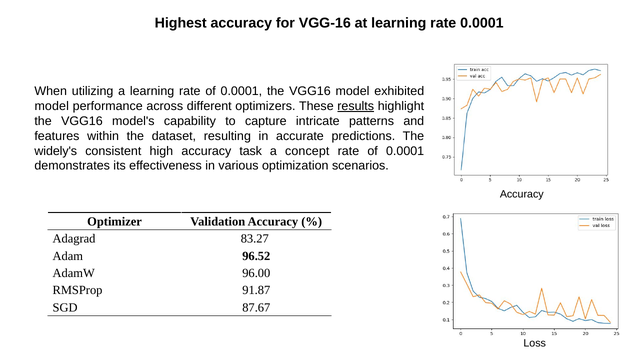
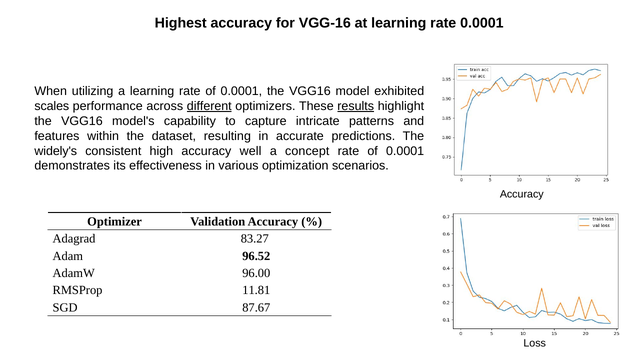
model: model -> scales (52, 106)
different underline: none -> present (209, 106)
task: task -> well (251, 151)
91.87: 91.87 -> 11.81 (256, 290)
